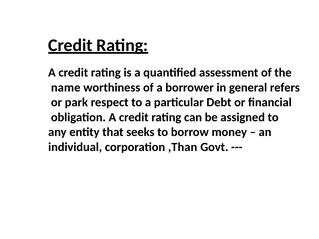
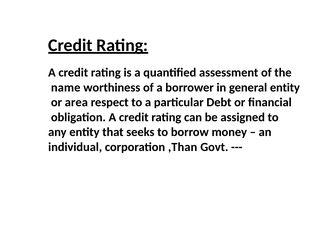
general refers: refers -> entity (285, 88)
park: park -> area (76, 102)
